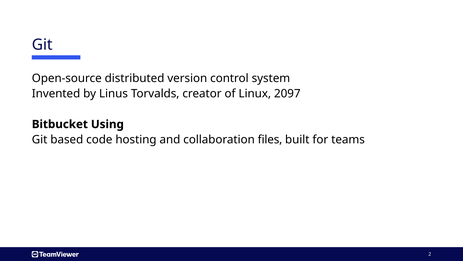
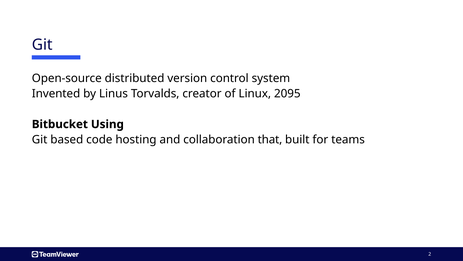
2097: 2097 -> 2095 (287, 93)
files: files -> that (270, 139)
